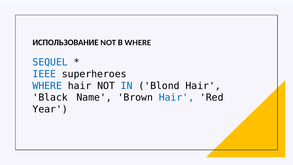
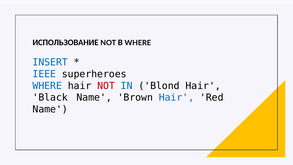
SEQUEL: SEQUEL -> INSERT (50, 62)
NOT colour: black -> red (106, 86)
Year: Year -> Name (50, 109)
